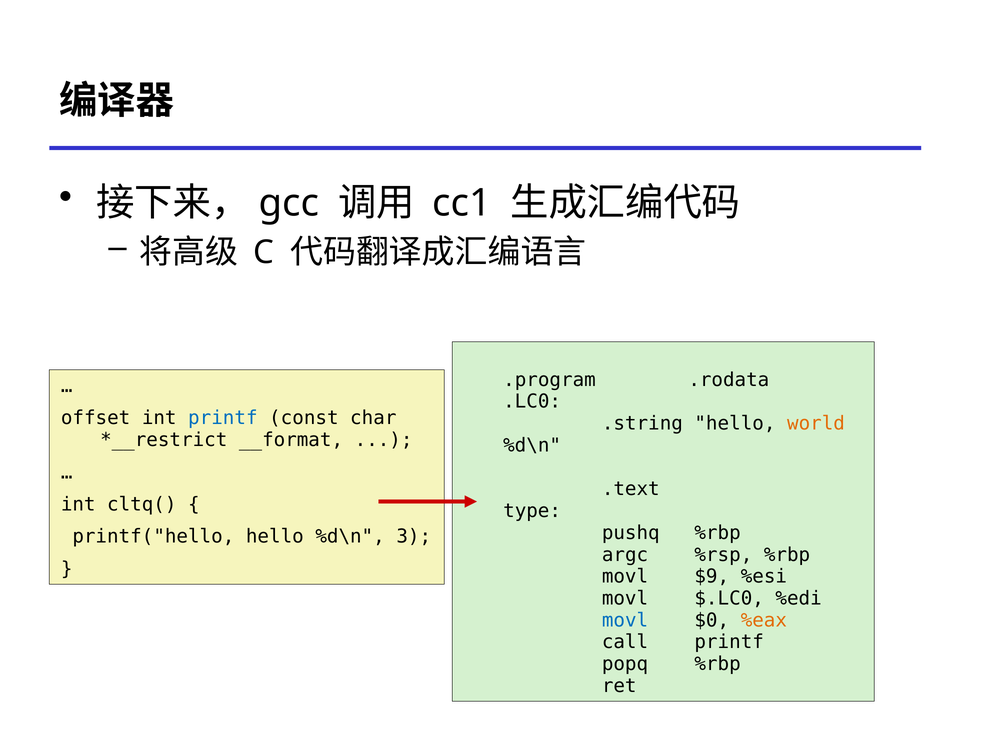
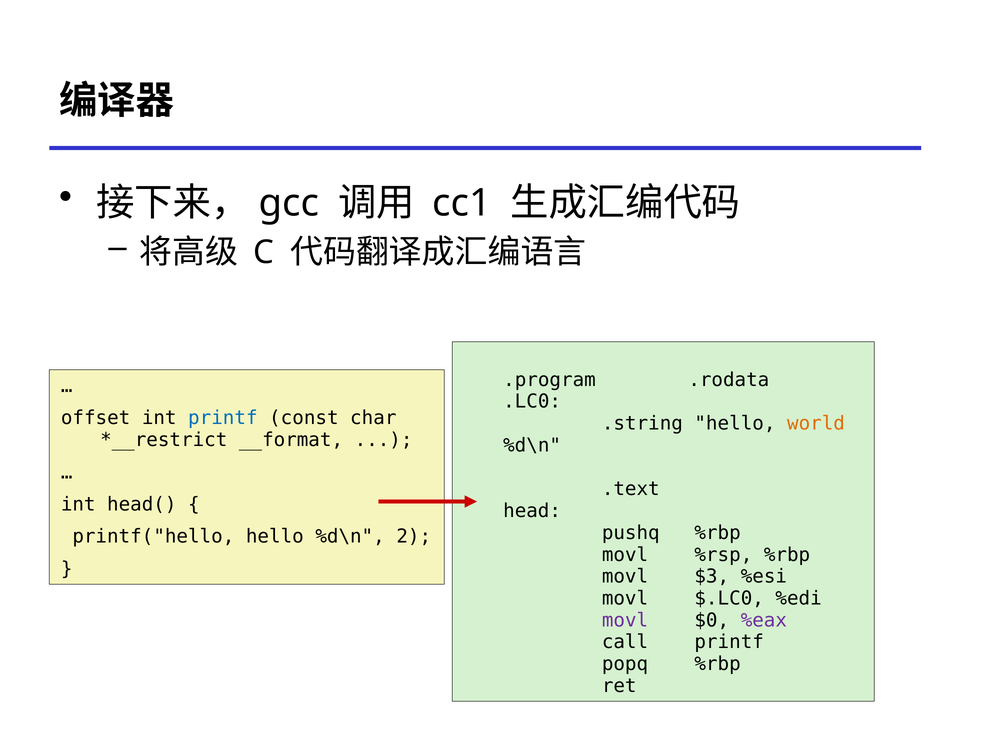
cltq(: cltq( -> head( (142, 505)
type: type -> head (532, 511)
3: 3 -> 2 (414, 537)
argc: argc -> movl (625, 555)
$9: $9 -> $3 (712, 577)
movl colour: blue -> purple (625, 620)
%eax colour: orange -> purple (764, 620)
